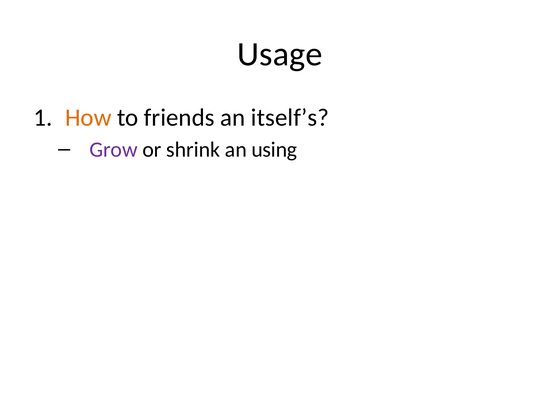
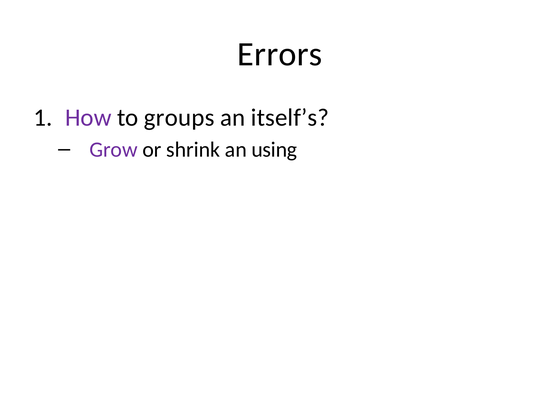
Usage: Usage -> Errors (280, 54)
How colour: orange -> purple (88, 117)
friends: friends -> groups (179, 117)
